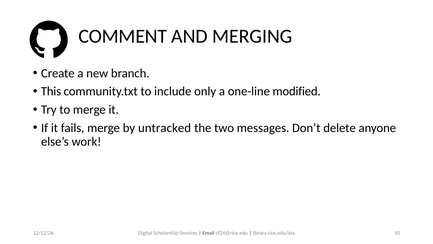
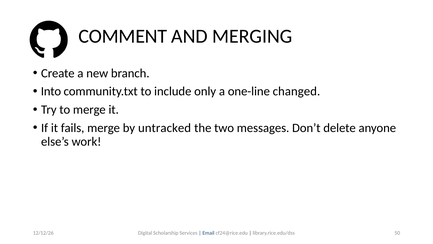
This: This -> Into (51, 91)
modified: modified -> changed (296, 91)
